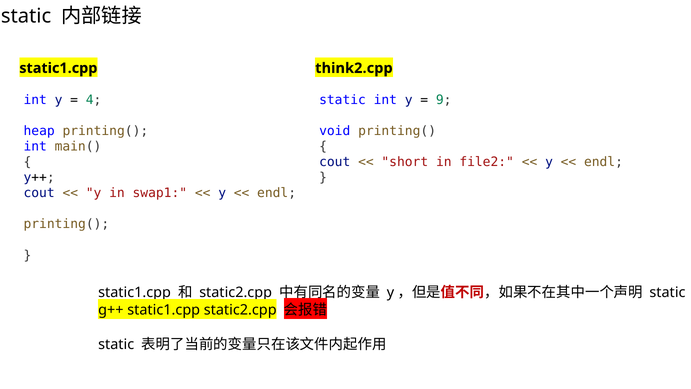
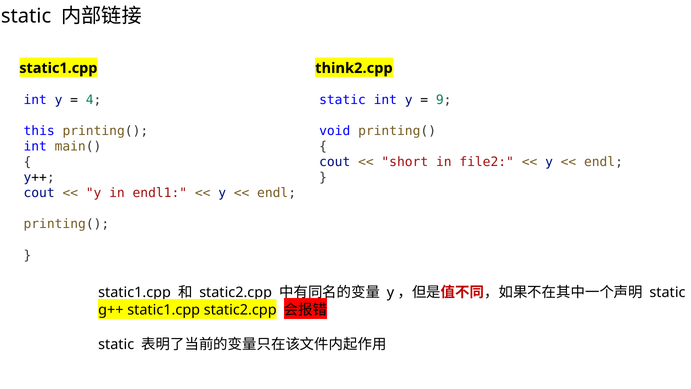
heap: heap -> this (39, 131)
swap1: swap1 -> endl1 (160, 193)
